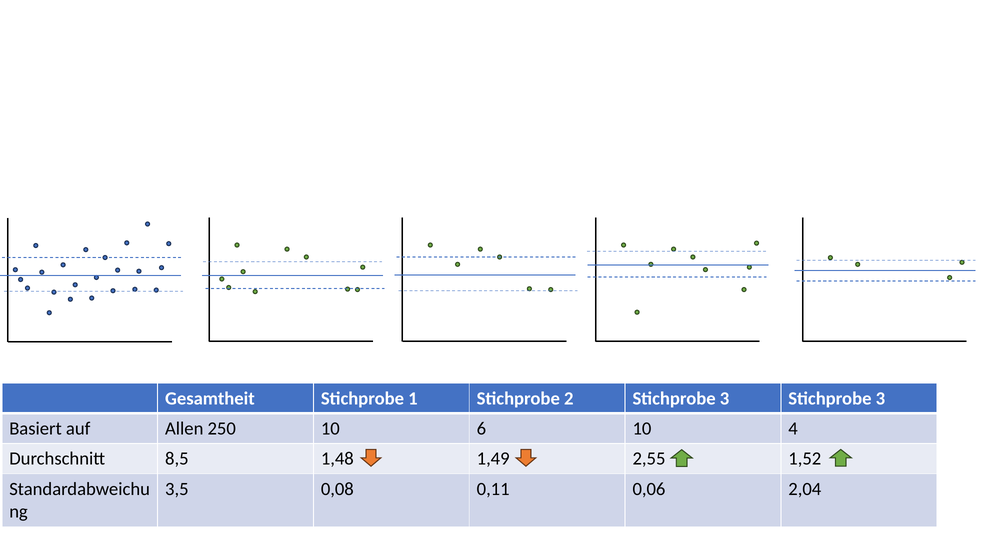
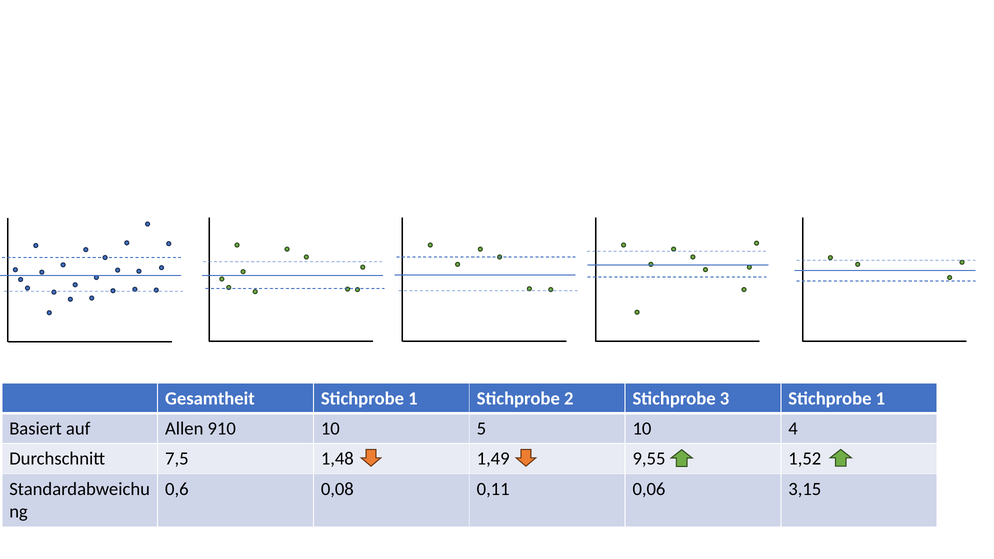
3 Stichprobe 3: 3 -> 1 (880, 398)
250: 250 -> 910 (222, 429)
6: 6 -> 5 (481, 429)
8,5: 8,5 -> 7,5 (177, 459)
2,55: 2,55 -> 9,55 (649, 459)
3,5: 3,5 -> 0,6 (177, 489)
2,04: 2,04 -> 3,15 (805, 489)
